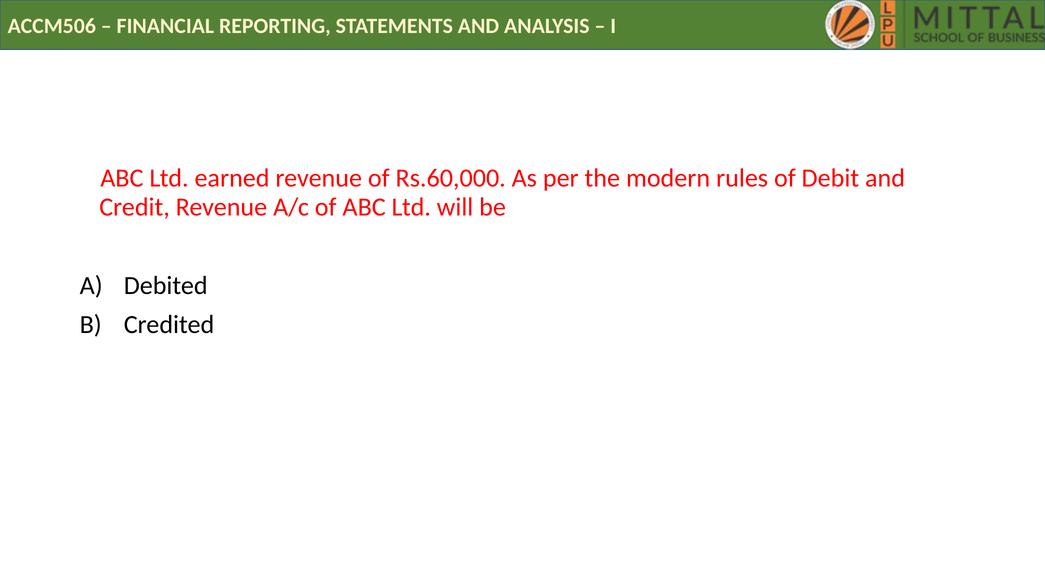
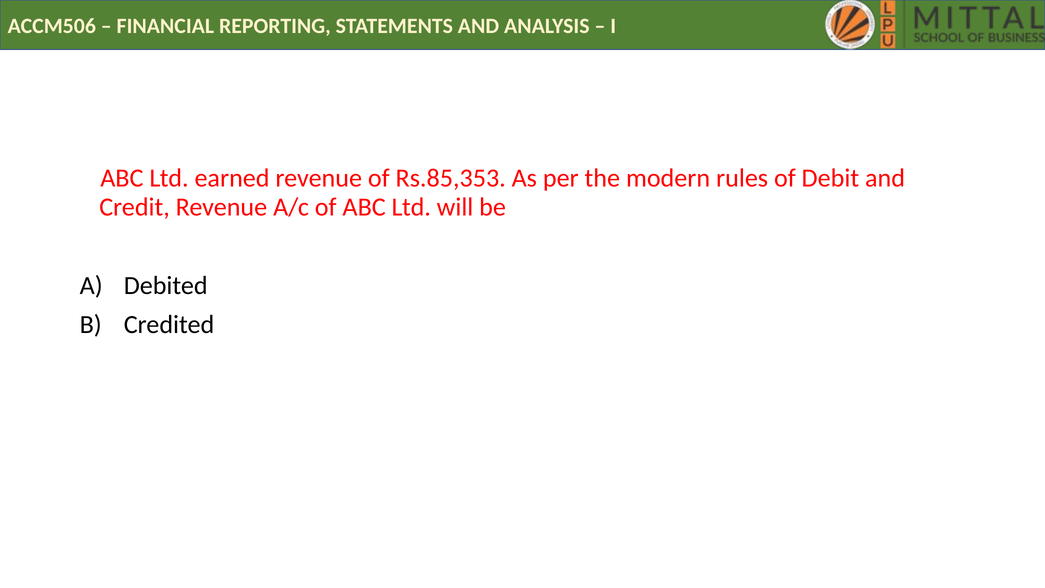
Rs.60,000: Rs.60,000 -> Rs.85,353 (451, 178)
